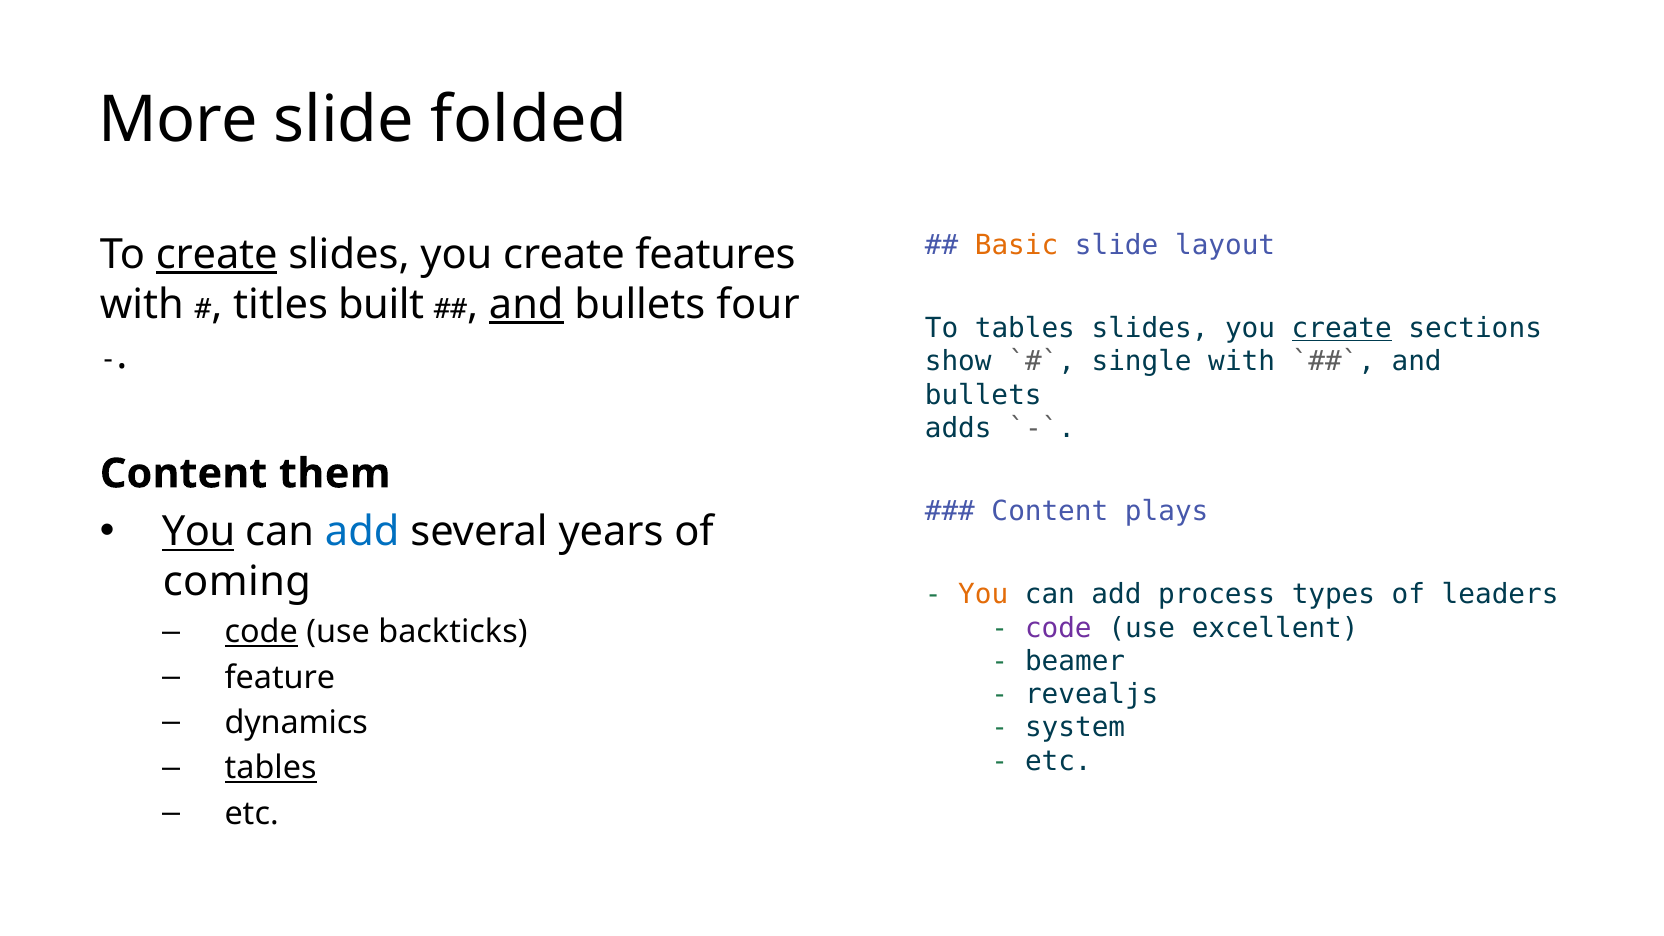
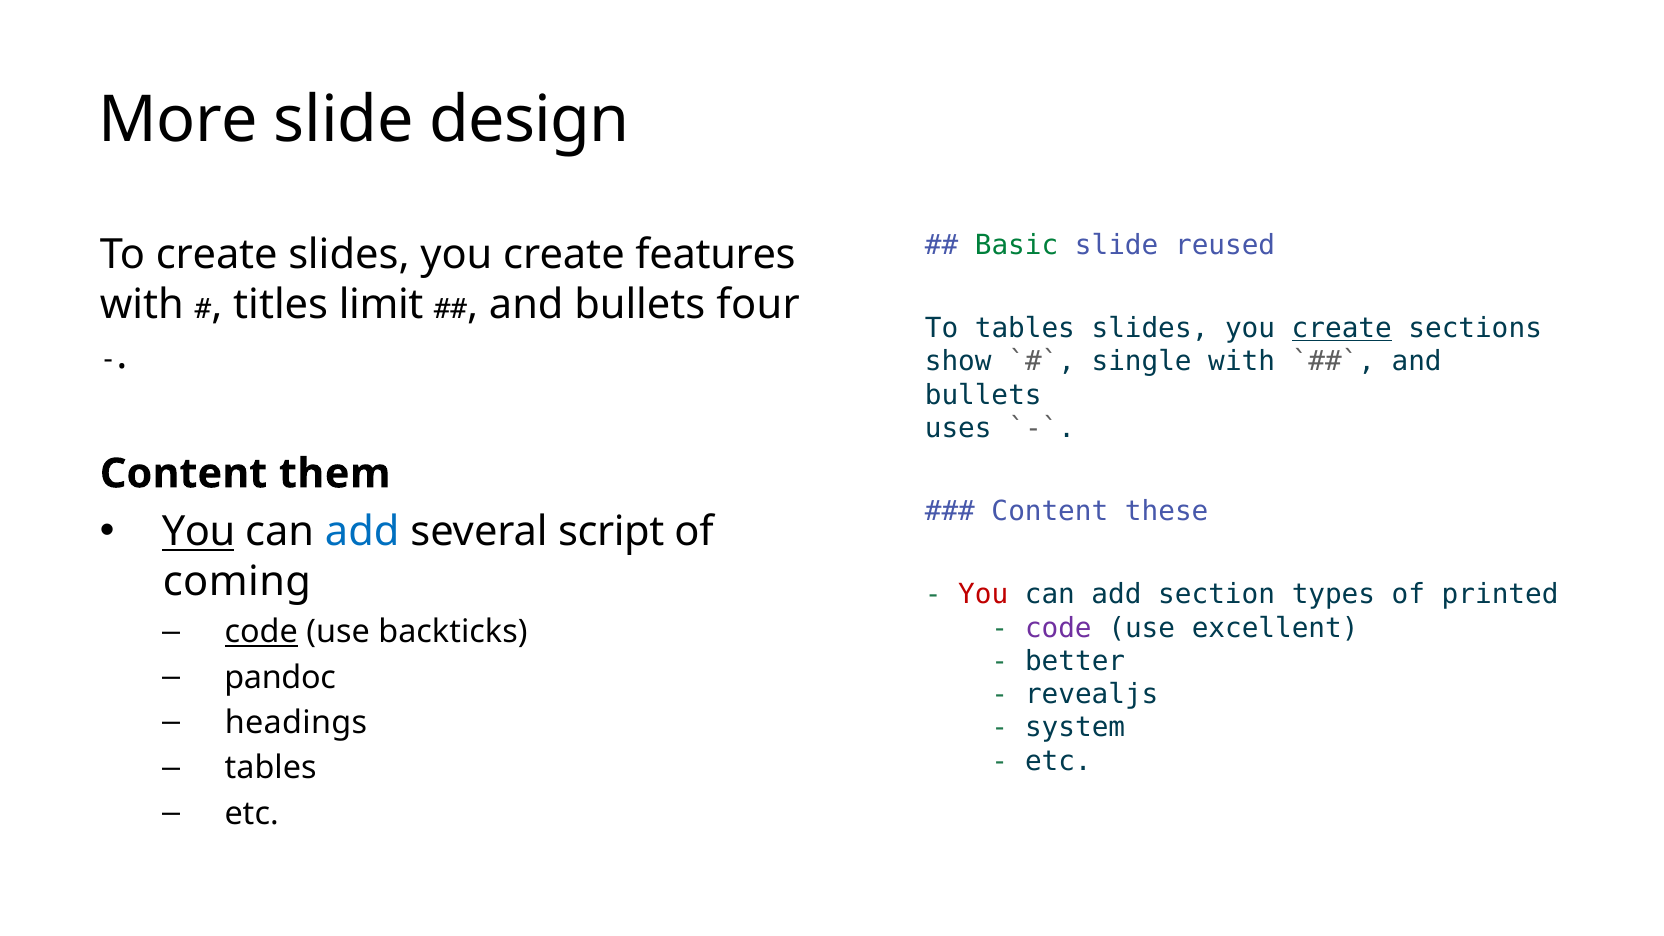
folded: folded -> design (530, 120)
Basic colour: orange -> green (1017, 245)
layout: layout -> reused (1225, 245)
create underline: present -> none (217, 255)
built: built -> limit (381, 305)
and underline: present -> none (526, 305)
adds: adds -> uses (958, 428)
plays: plays -> these (1167, 512)
years: years -> script (611, 532)
You colour: orange -> red (983, 595)
process: process -> section (1217, 595)
leaders: leaders -> printed (1500, 595)
beamer: beamer -> better (1075, 661)
feature: feature -> pandoc (280, 677)
dynamics: dynamics -> headings (296, 723)
tables underline: present -> none (271, 768)
